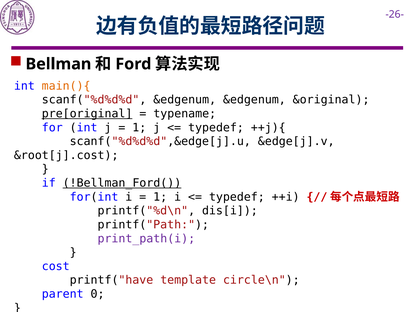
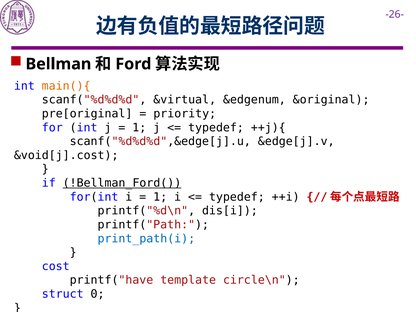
scanf("%d%d%d &edgenum: &edgenum -> &virtual (185, 100)
pre[original underline: present -> none (87, 114)
typename: typename -> priority (185, 114)
&root[j].cost: &root[j].cost -> &void[j].cost (66, 155)
print_path(i colour: purple -> blue (146, 239)
parent: parent -> struct (63, 294)
